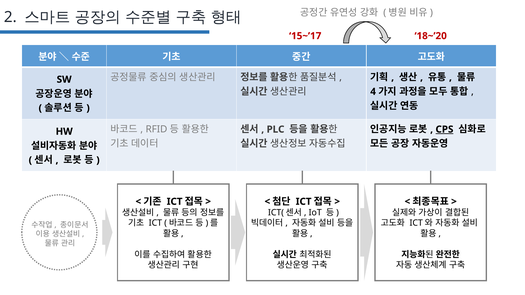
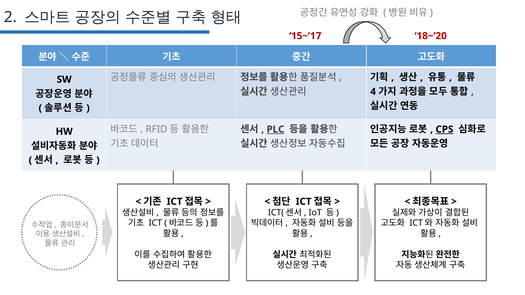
PLC underline: none -> present (276, 129)
